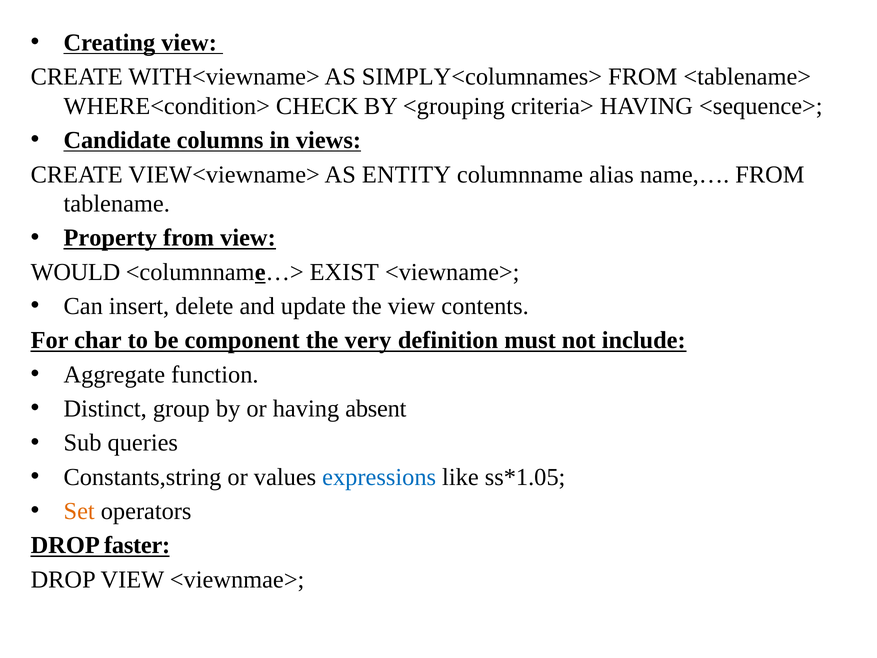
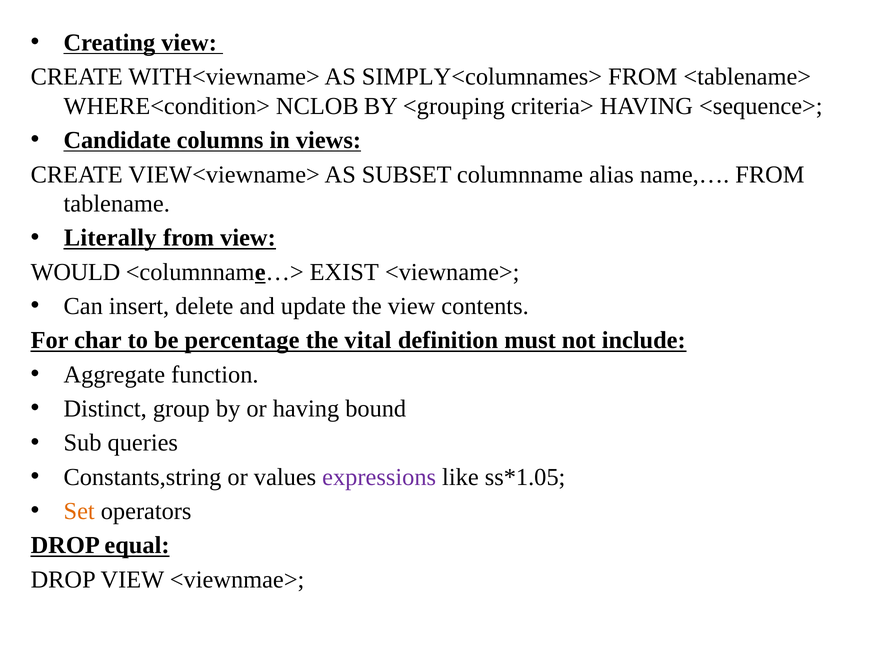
CHECK: CHECK -> NCLOB (317, 106)
ENTITY: ENTITY -> SUBSET (407, 174)
Property: Property -> Literally (110, 238)
component: component -> percentage (242, 340)
very: very -> vital (368, 340)
absent: absent -> bound (376, 409)
expressions colour: blue -> purple (379, 477)
faster: faster -> equal (137, 545)
